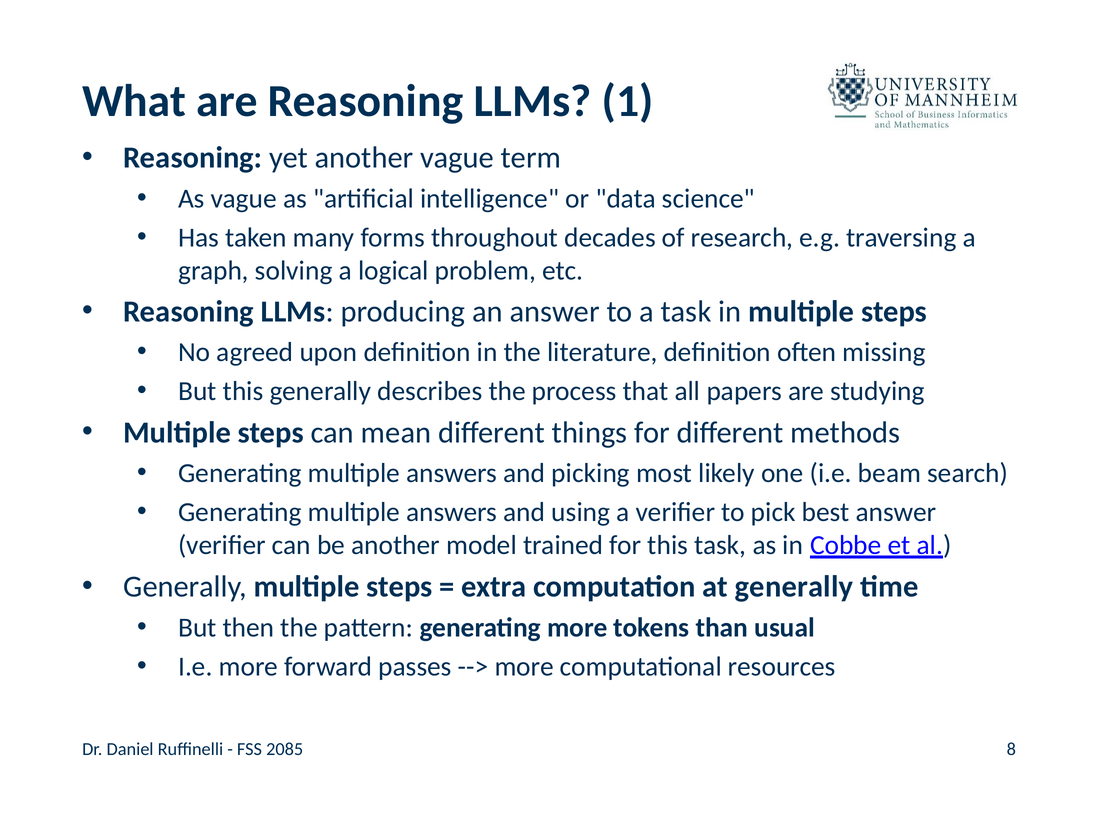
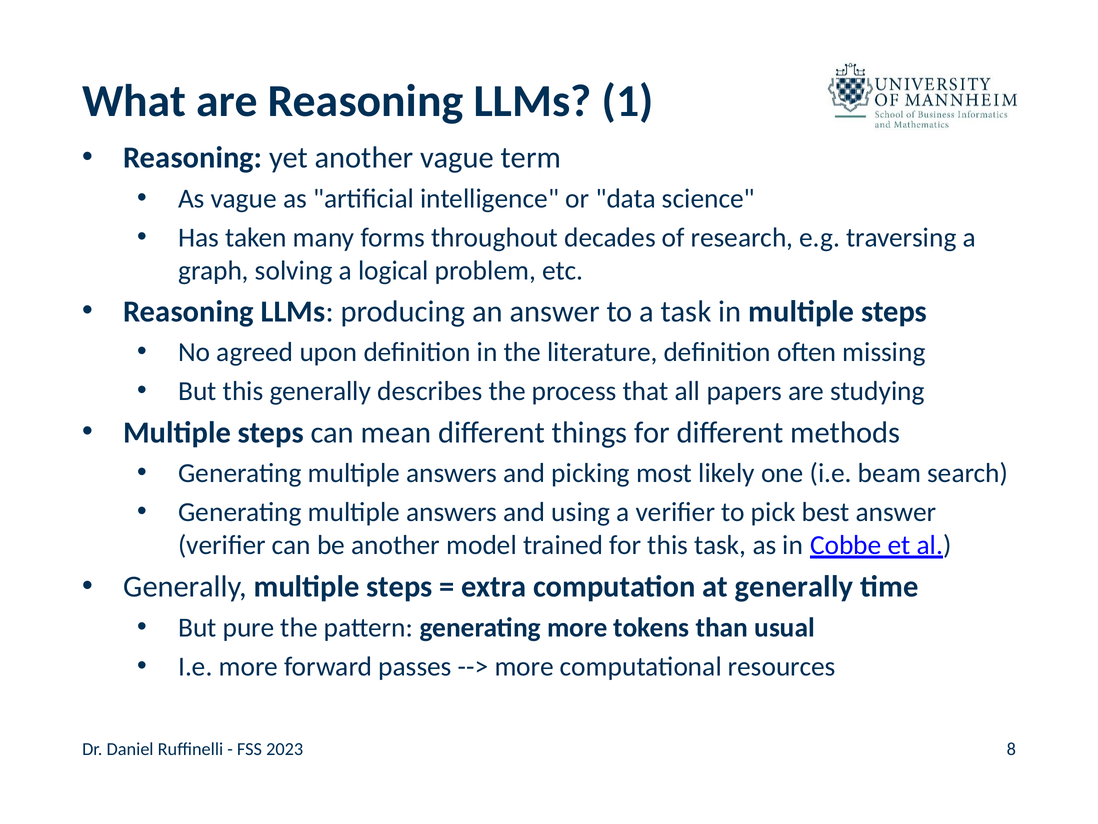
then: then -> pure (249, 627)
2085: 2085 -> 2023 (285, 749)
